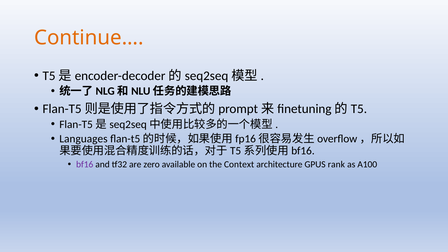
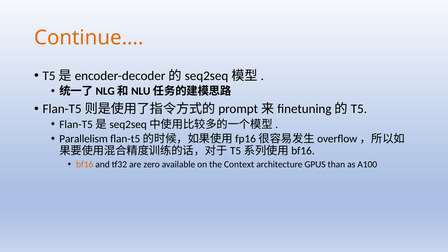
Languages: Languages -> Parallelism (84, 139)
bf16 colour: purple -> orange (85, 164)
rank: rank -> than (336, 164)
